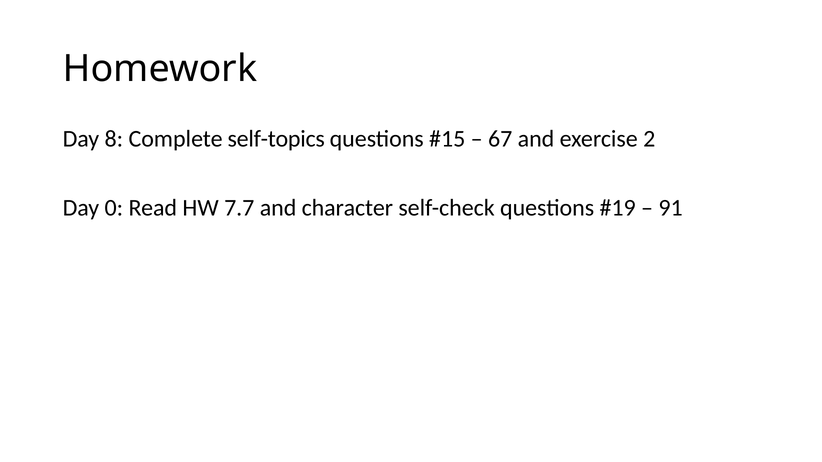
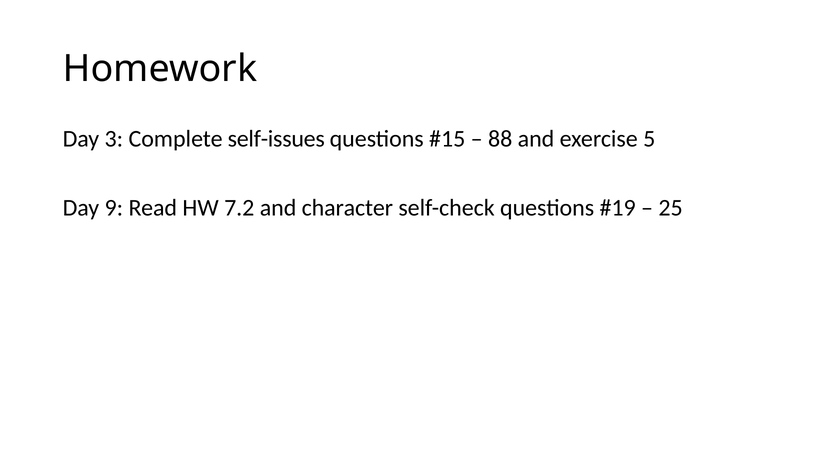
8: 8 -> 3 (114, 139)
self-topics: self-topics -> self-issues (276, 139)
67: 67 -> 88 (500, 139)
2: 2 -> 5 (649, 139)
0: 0 -> 9 (114, 208)
7.7: 7.7 -> 7.2 (239, 208)
91: 91 -> 25 (671, 208)
